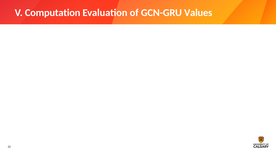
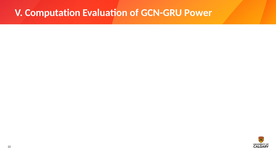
Values: Values -> Power (198, 13)
